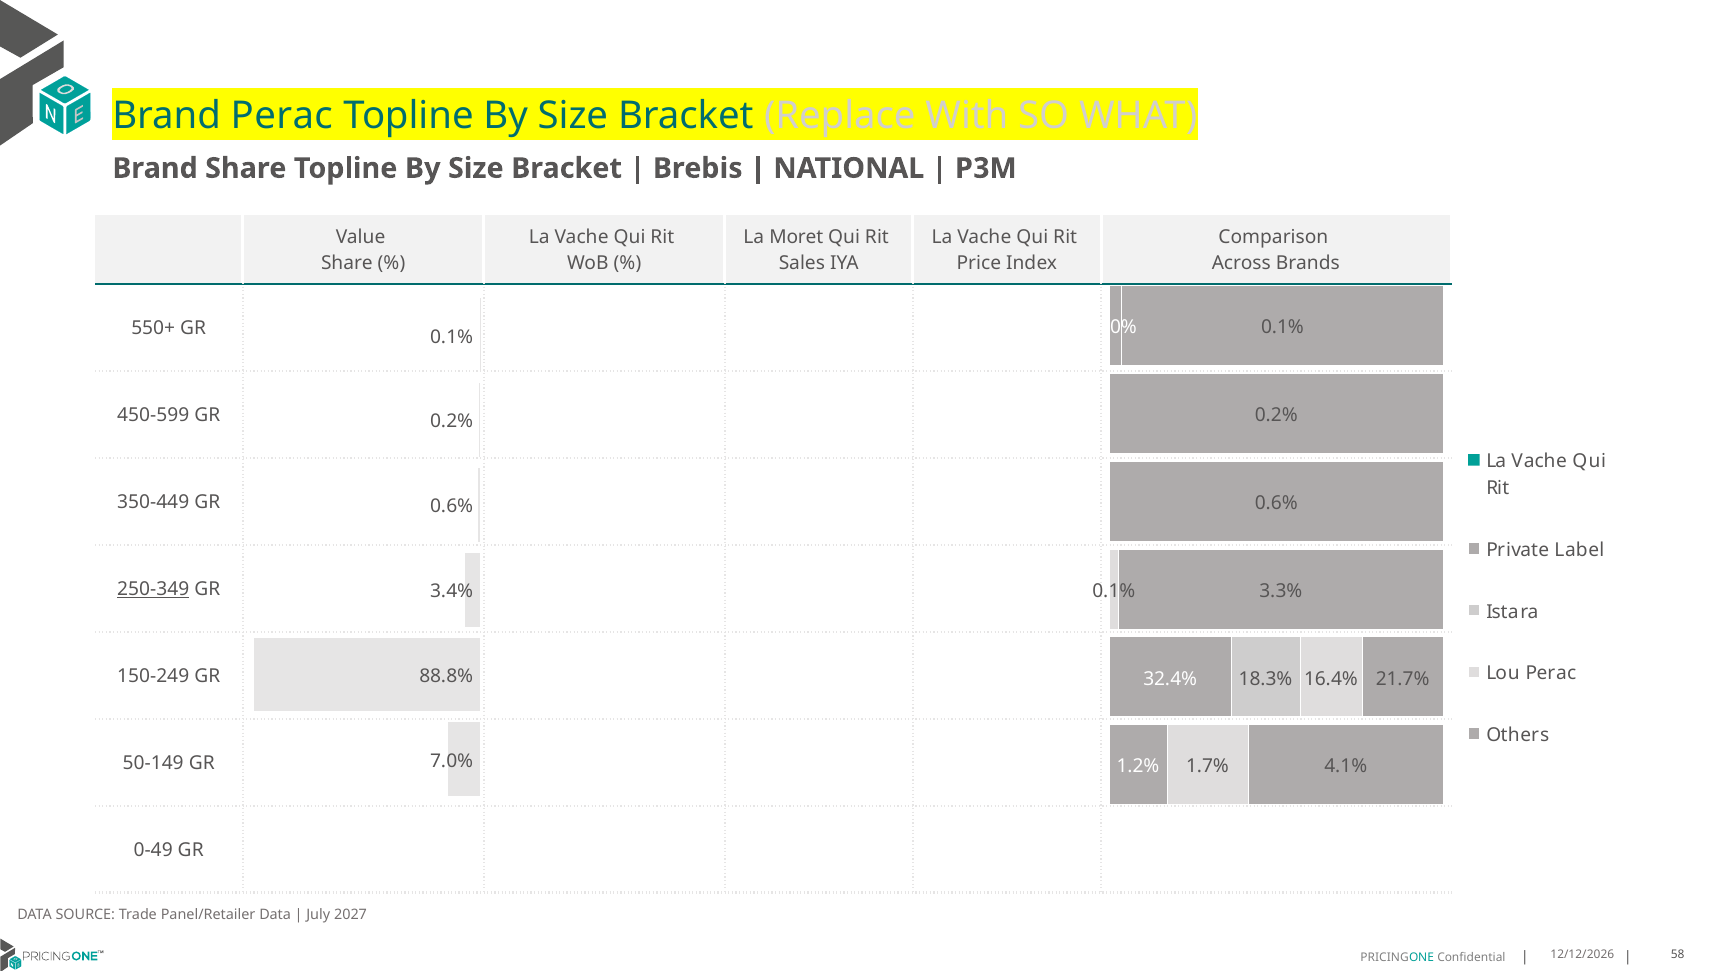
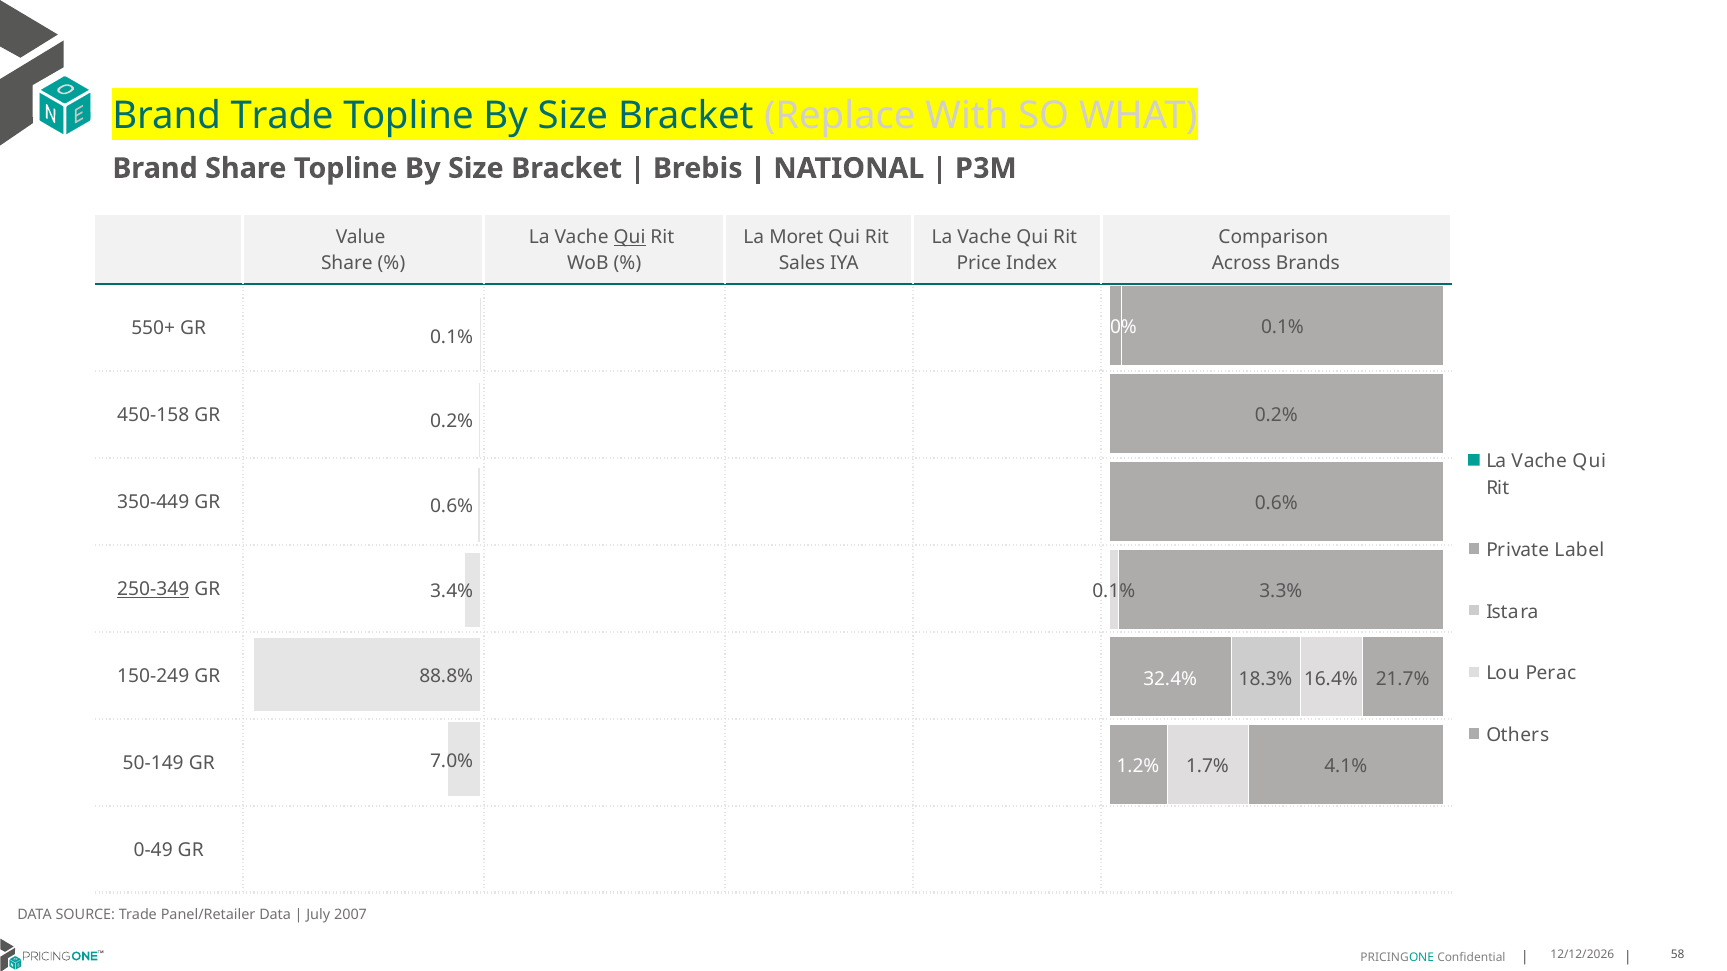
Brand Perac: Perac -> Trade (282, 116)
Qui underline: none -> present (630, 237)
450-599: 450-599 -> 450-158 (153, 416)
2027: 2027 -> 2007 (351, 915)
